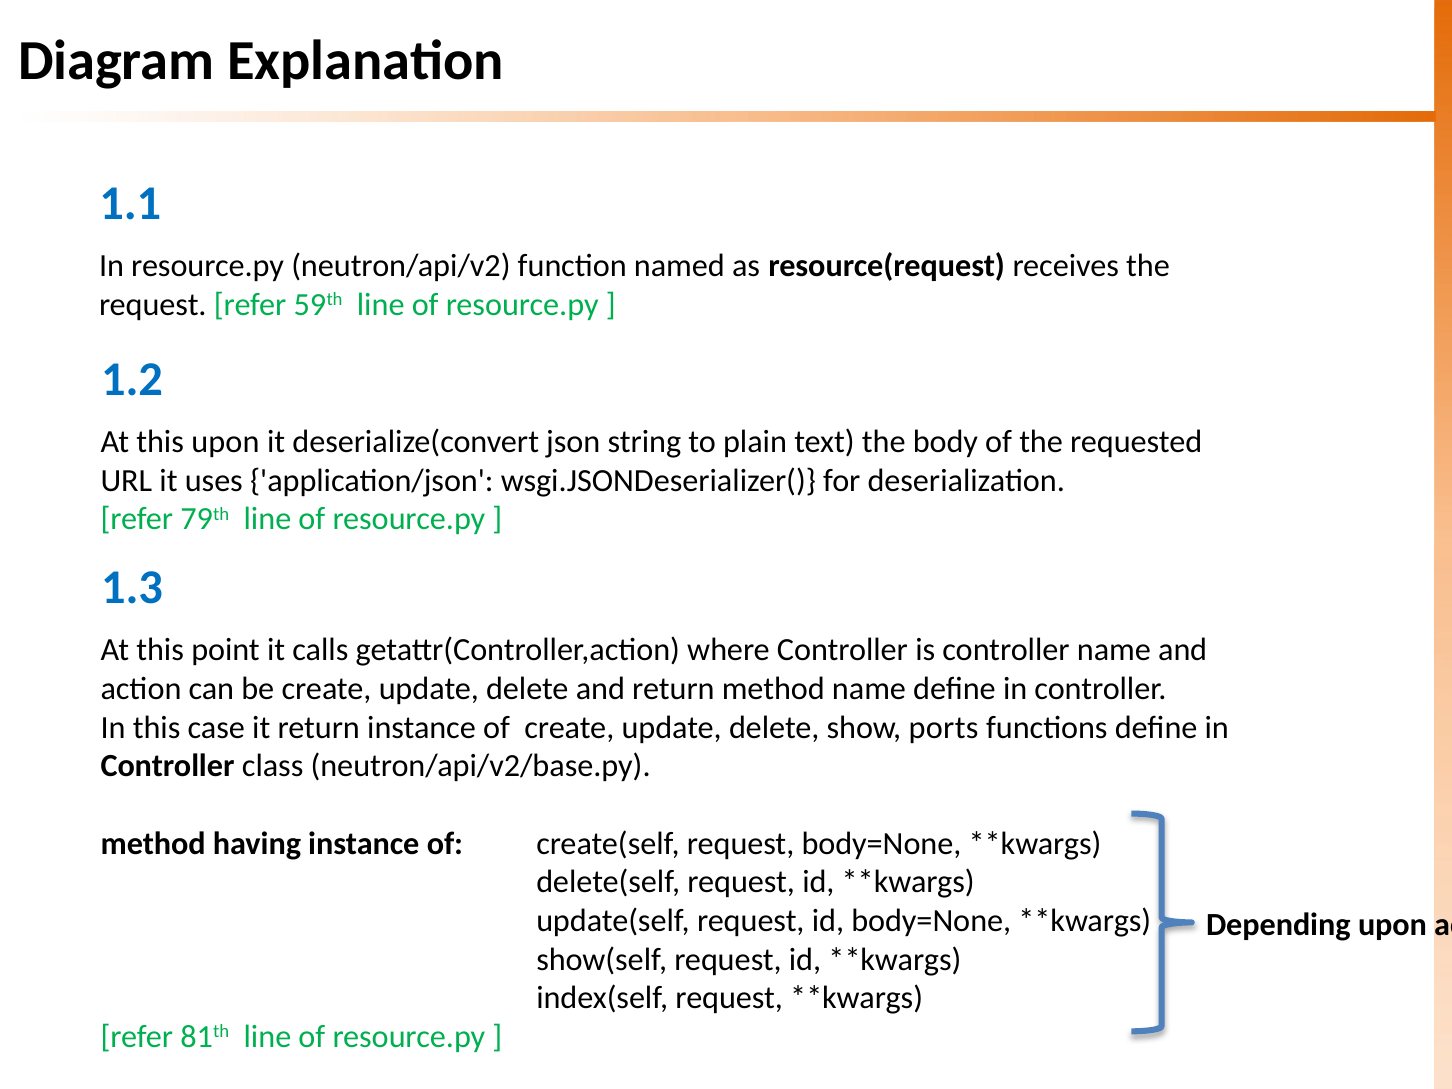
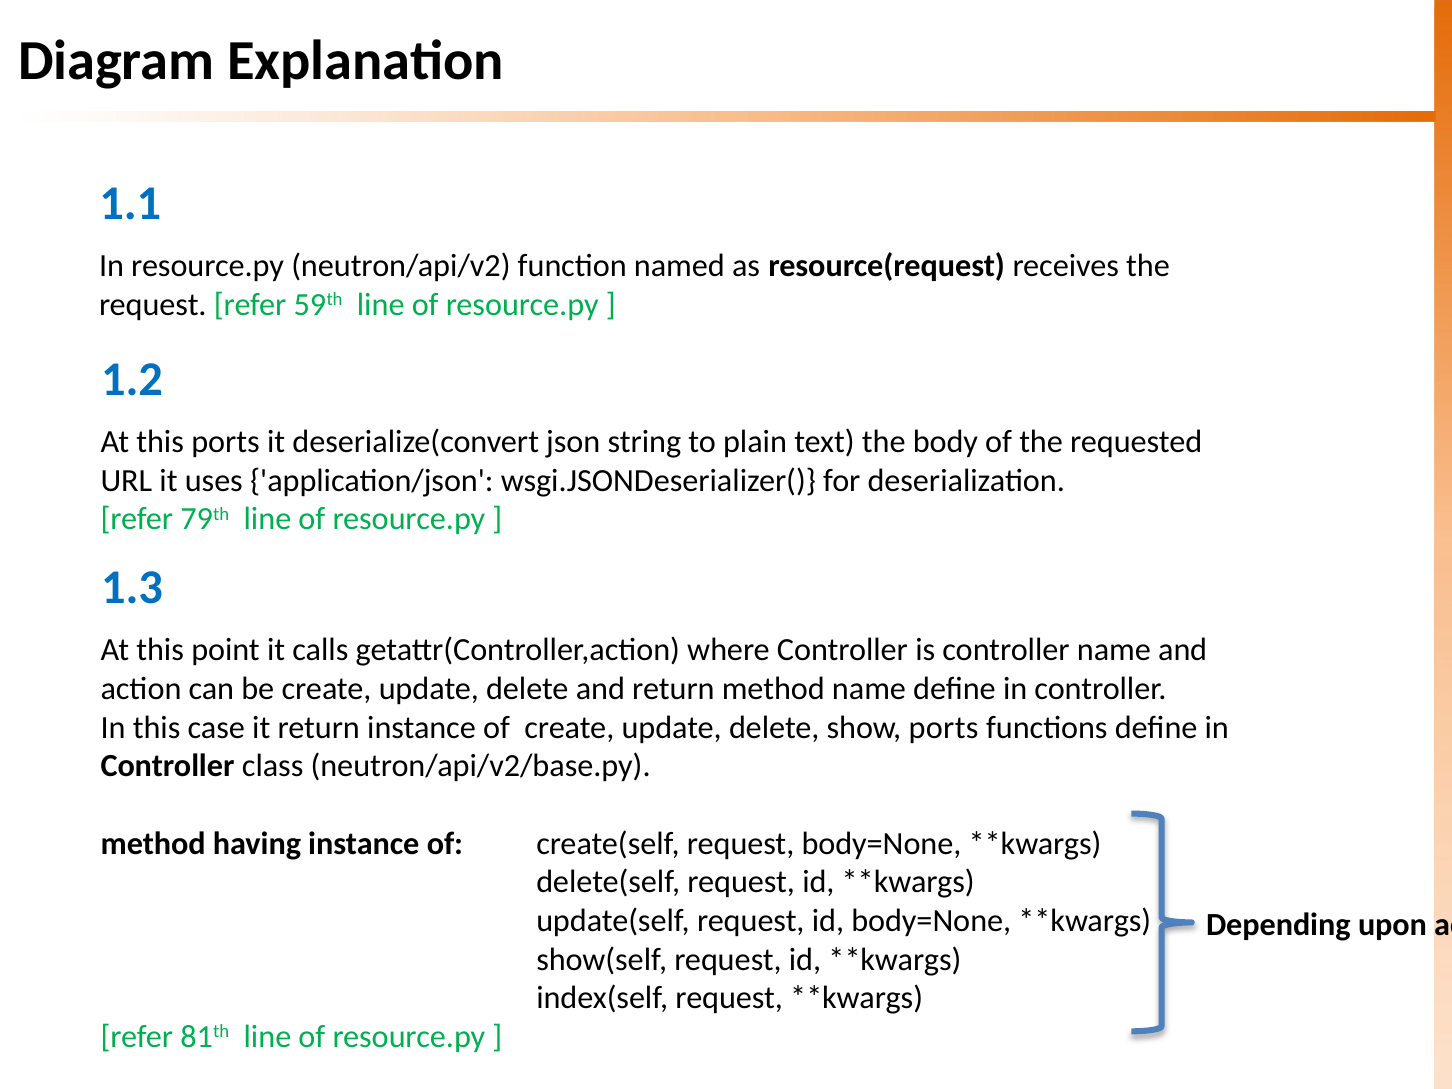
this upon: upon -> ports (226, 442)
